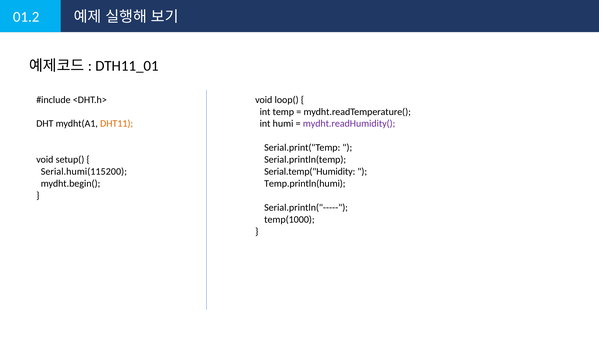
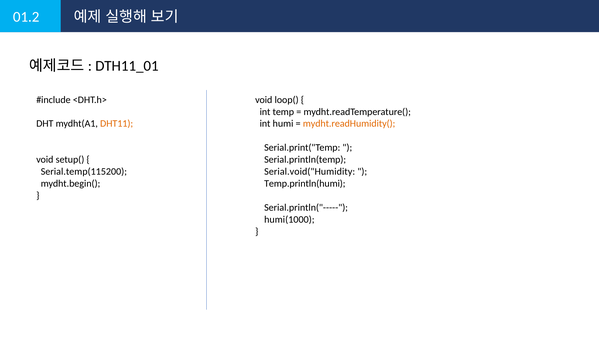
mydht.readHumidity( colour: purple -> orange (349, 124)
Serial.humi(115200: Serial.humi(115200 -> Serial.temp(115200 (84, 172)
Serial.temp("Humidity: Serial.temp("Humidity -> Serial.void("Humidity (310, 172)
temp(1000: temp(1000 -> humi(1000 (289, 220)
